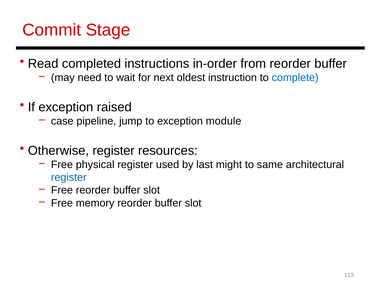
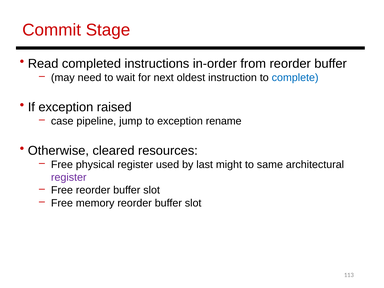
module: module -> rename (224, 121)
Otherwise register: register -> cleared (114, 151)
register colour: blue -> purple (69, 177)
